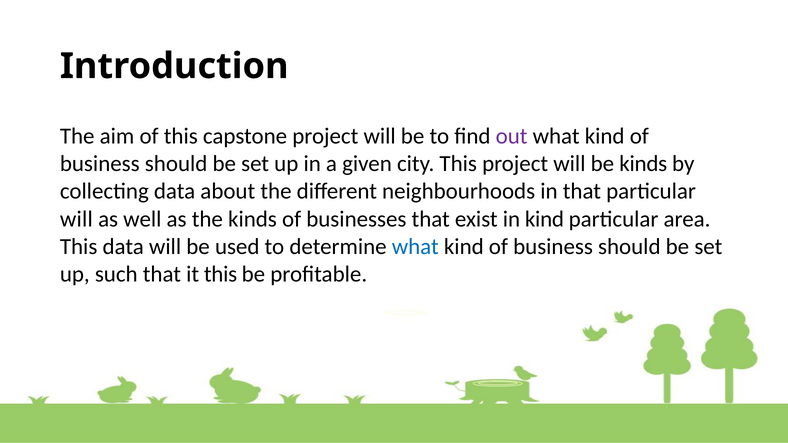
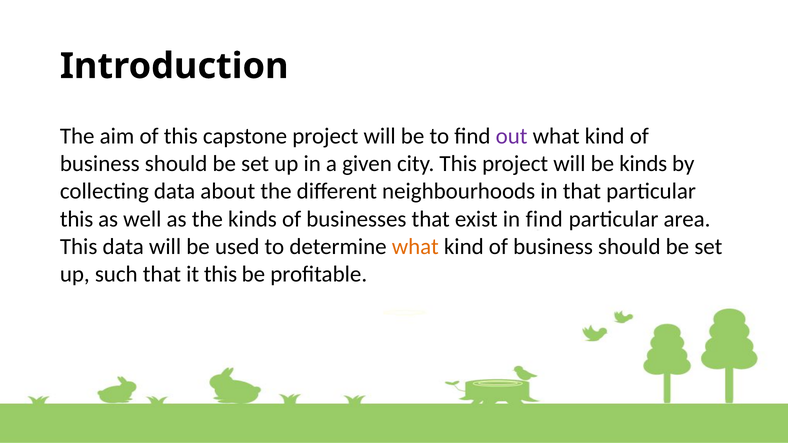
will: will -> this (77, 219)
in kind: kind -> find (544, 219)
what colour: blue -> orange (415, 247)
